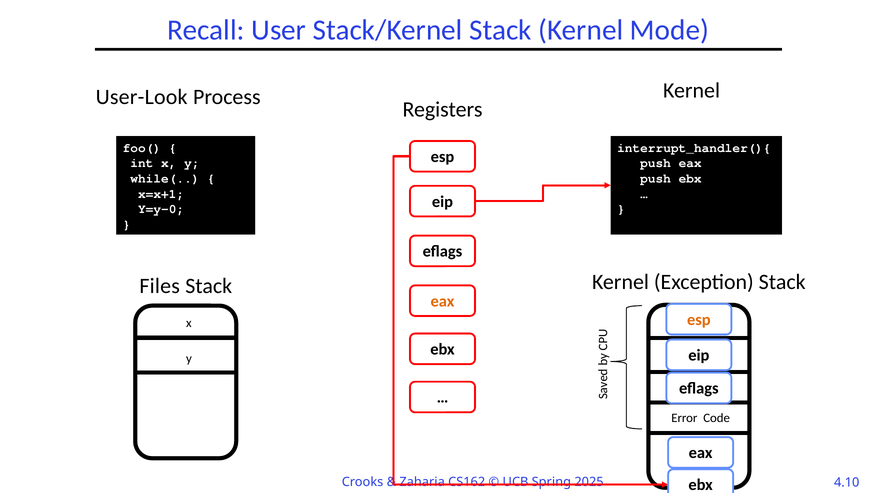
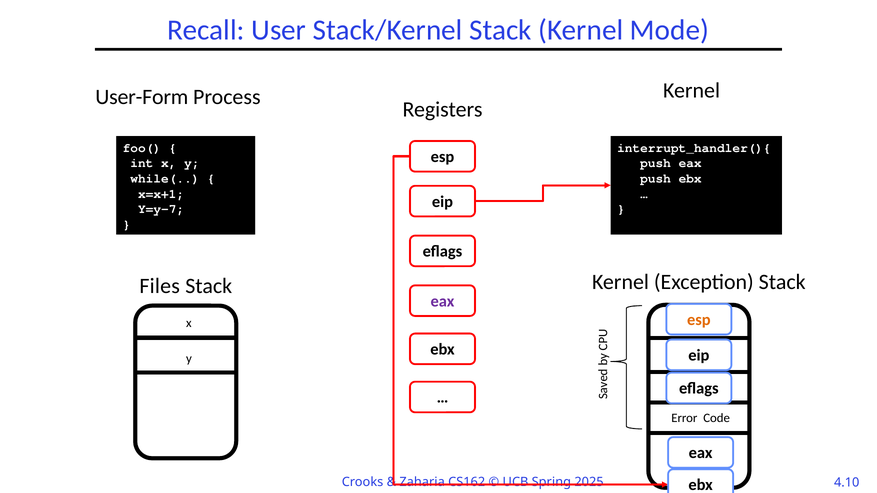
User-Look: User-Look -> User-Form (142, 97)
Y=y-0: Y=y-0 -> Y=y-7 (161, 209)
eax colour: orange -> purple (442, 301)
